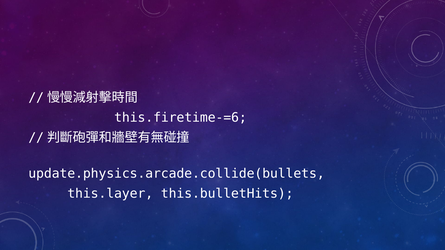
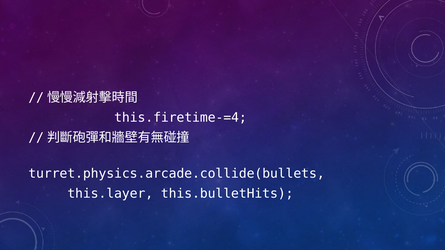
this.firetime-=6: this.firetime-=6 -> this.firetime-=4 (180, 118)
update.physics.arcade.collide(bullets: update.physics.arcade.collide(bullets -> turret.physics.arcade.collide(bullets (177, 174)
